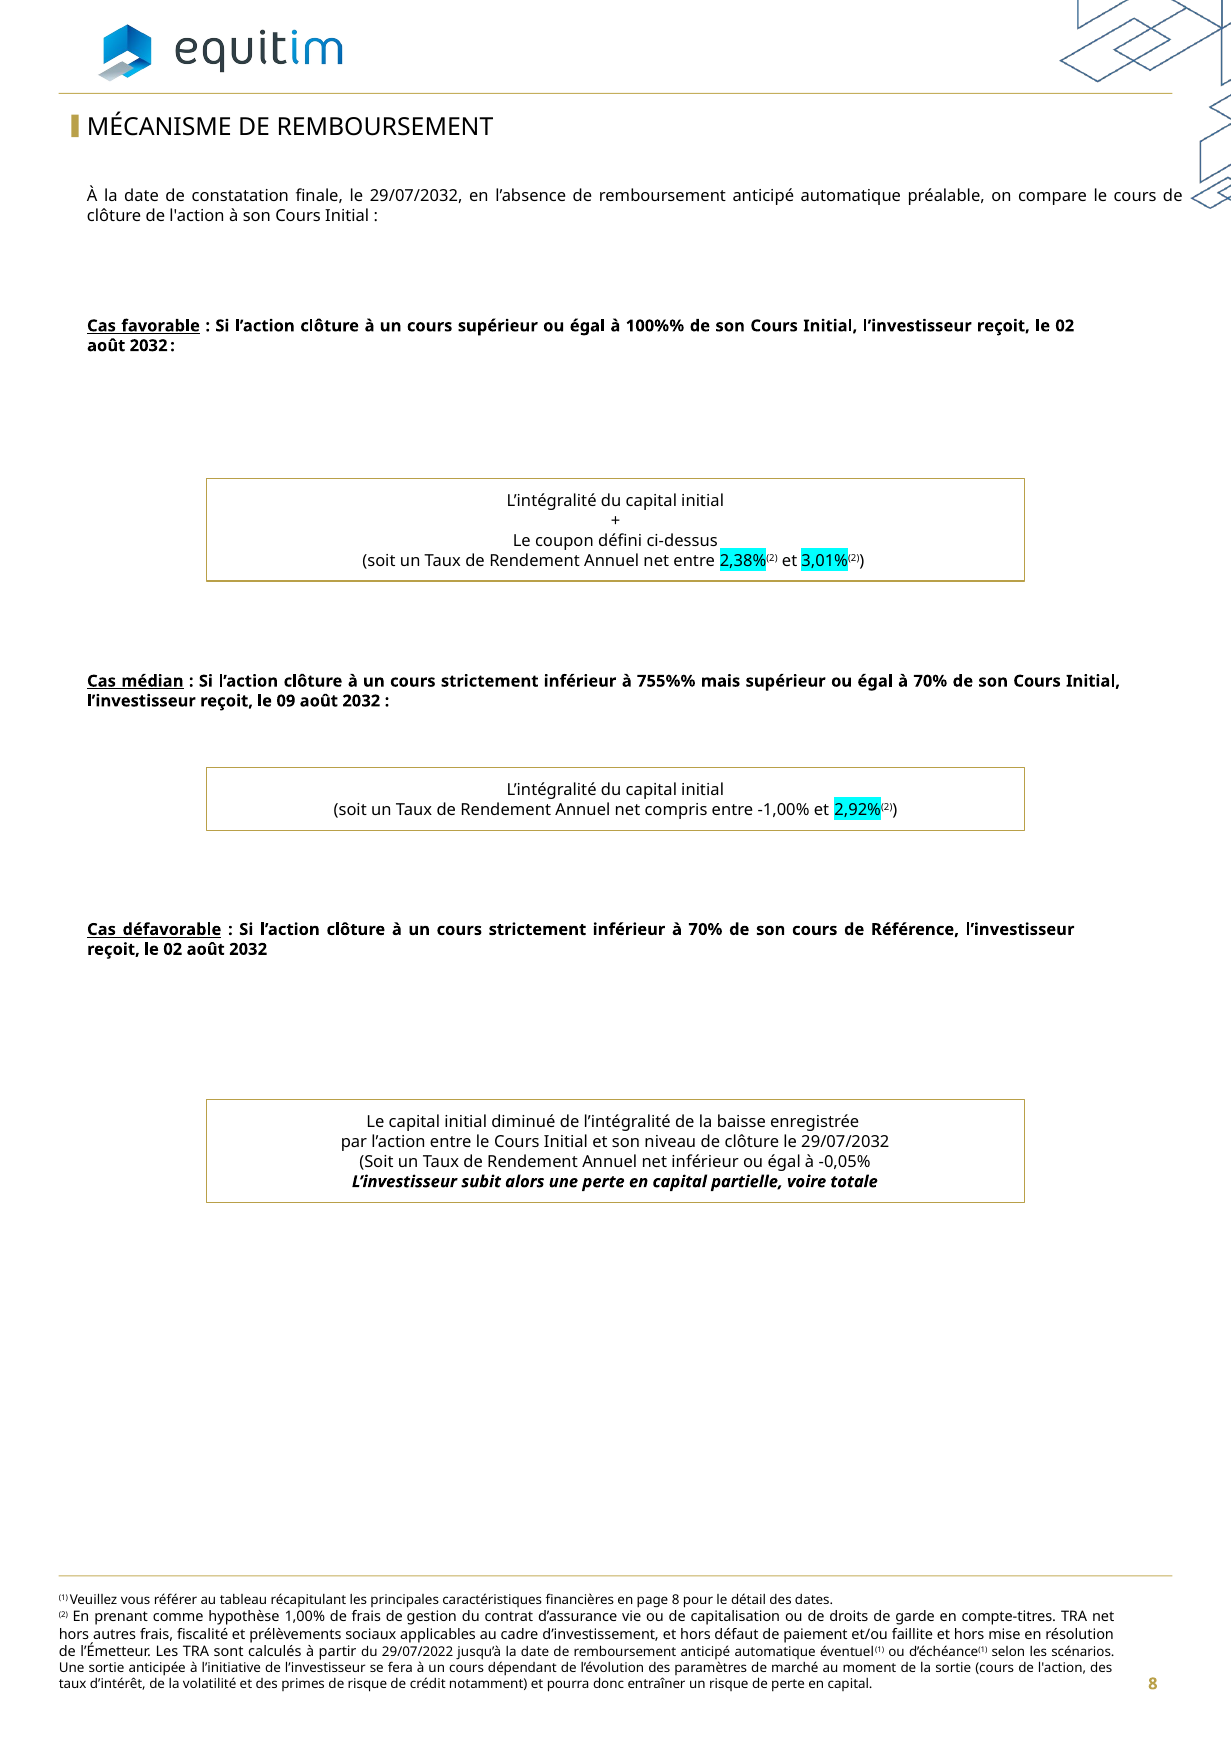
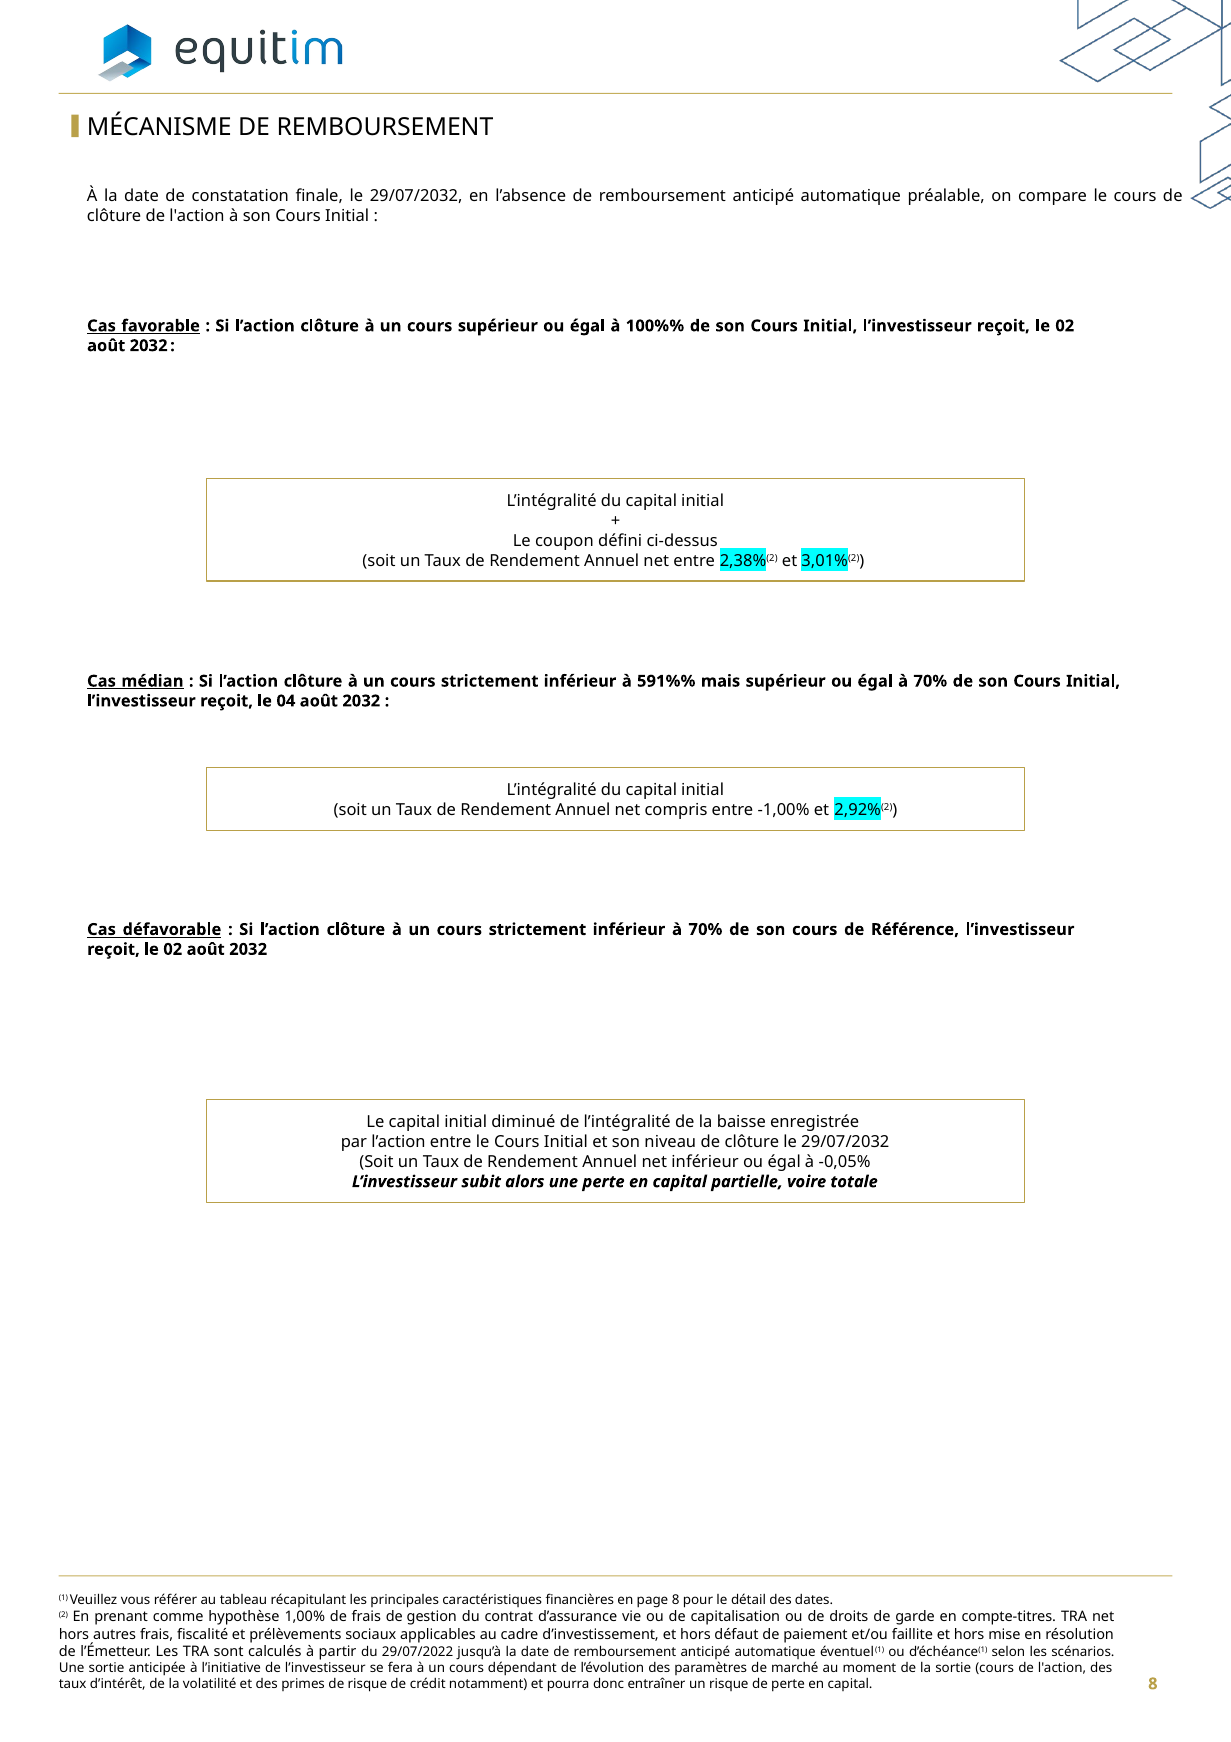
755%%: 755%% -> 591%% (666, 681)
09: 09 -> 04 (286, 701)
